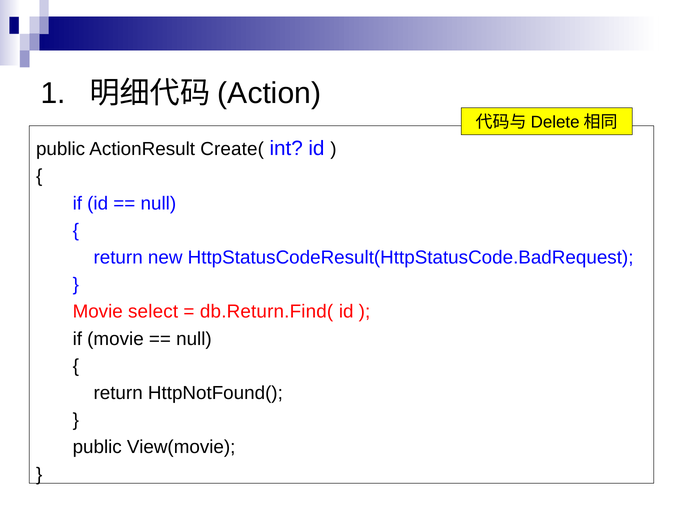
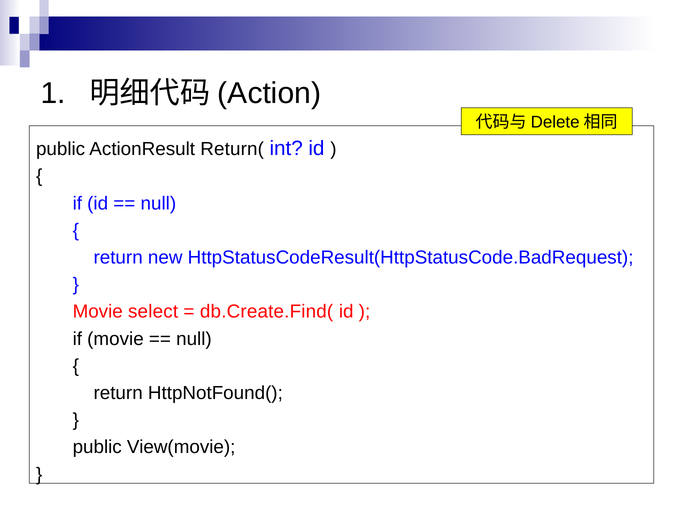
Create(: Create( -> Return( (232, 149)
db.Return.Find(: db.Return.Find( -> db.Create.Find( (267, 312)
